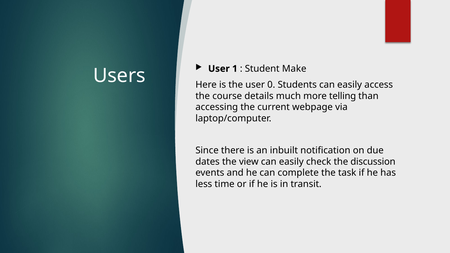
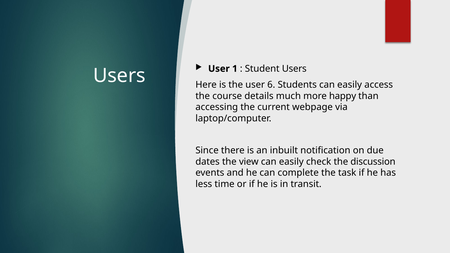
Student Make: Make -> Users (294, 69)
0: 0 -> 6 (271, 85)
telling: telling -> happy (343, 96)
